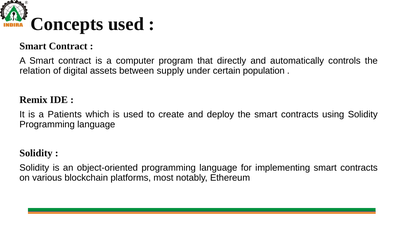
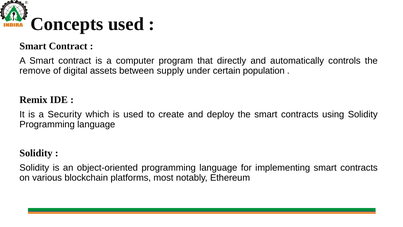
relation: relation -> remove (35, 71)
Patients: Patients -> Security (65, 114)
